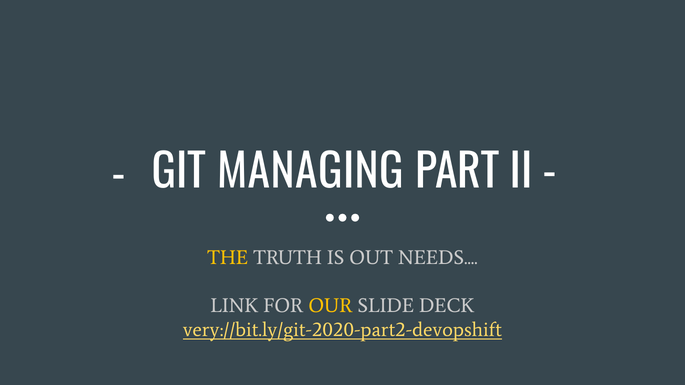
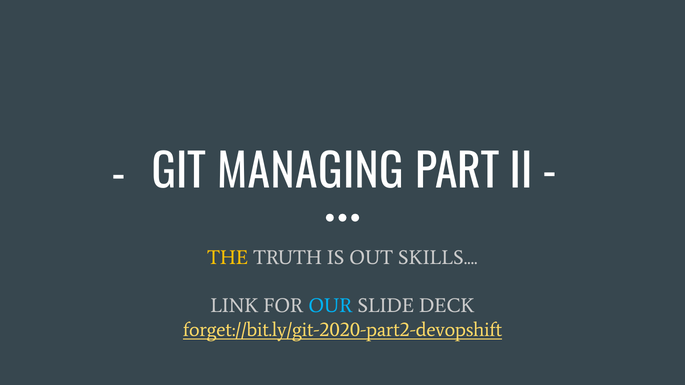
NEEDS: NEEDS -> SKILLS (438, 258)
OUR colour: yellow -> light blue (331, 306)
very://bit.ly/git-2020-part2-devopshift: very://bit.ly/git-2020-part2-devopshift -> forget://bit.ly/git-2020-part2-devopshift (343, 330)
